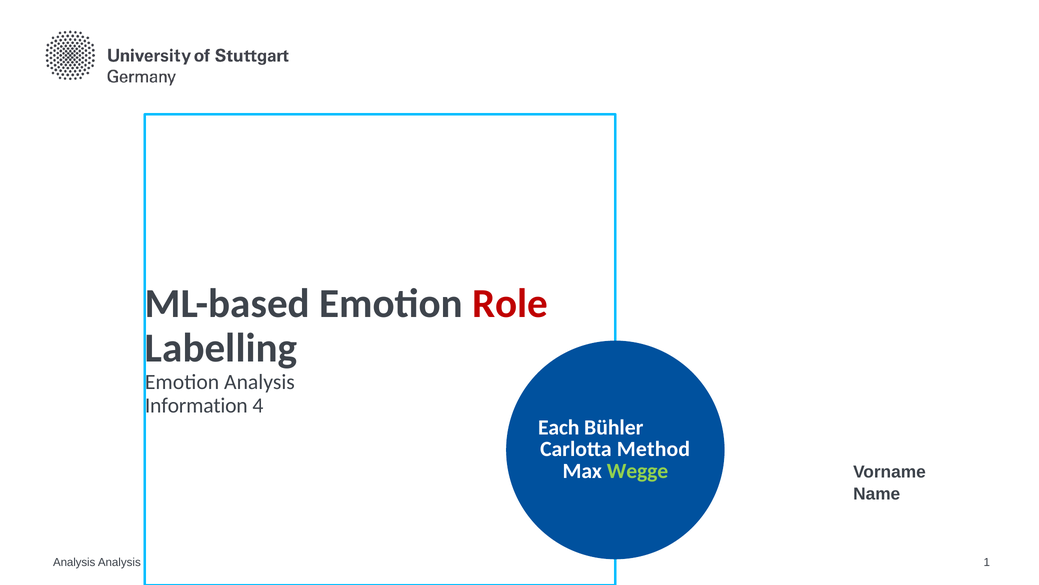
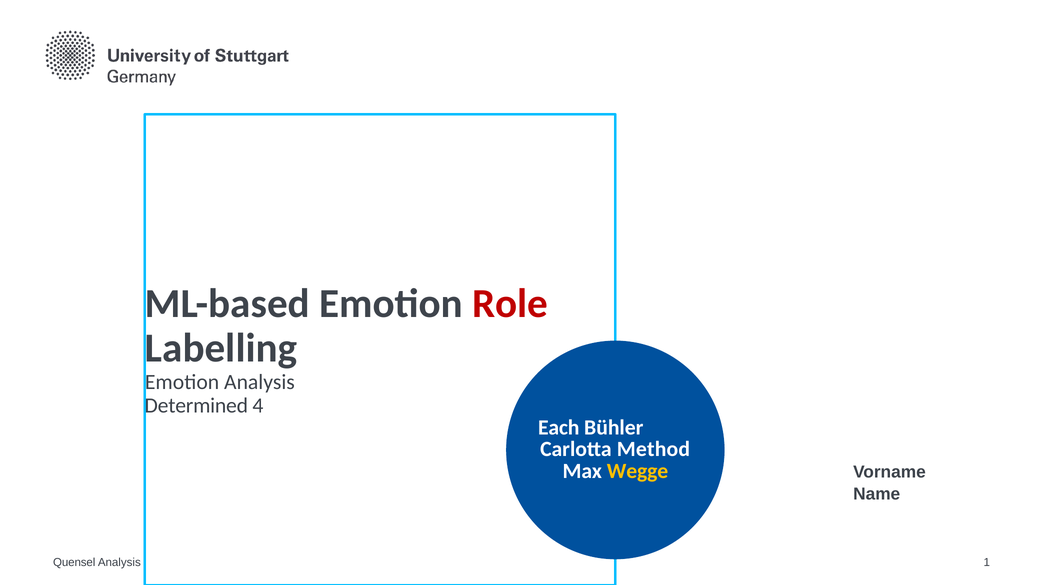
Information: Information -> Determined (196, 405)
Wegge colour: light green -> yellow (638, 470)
Analysis: Analysis -> Quensel (74, 562)
